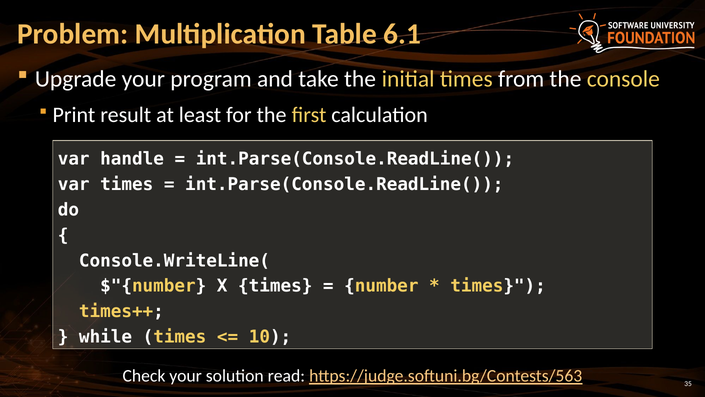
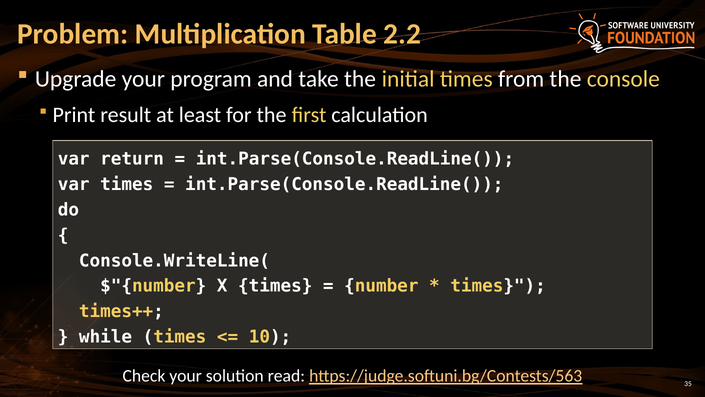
6.1: 6.1 -> 2.2 (402, 34)
handle: handle -> return (132, 159)
